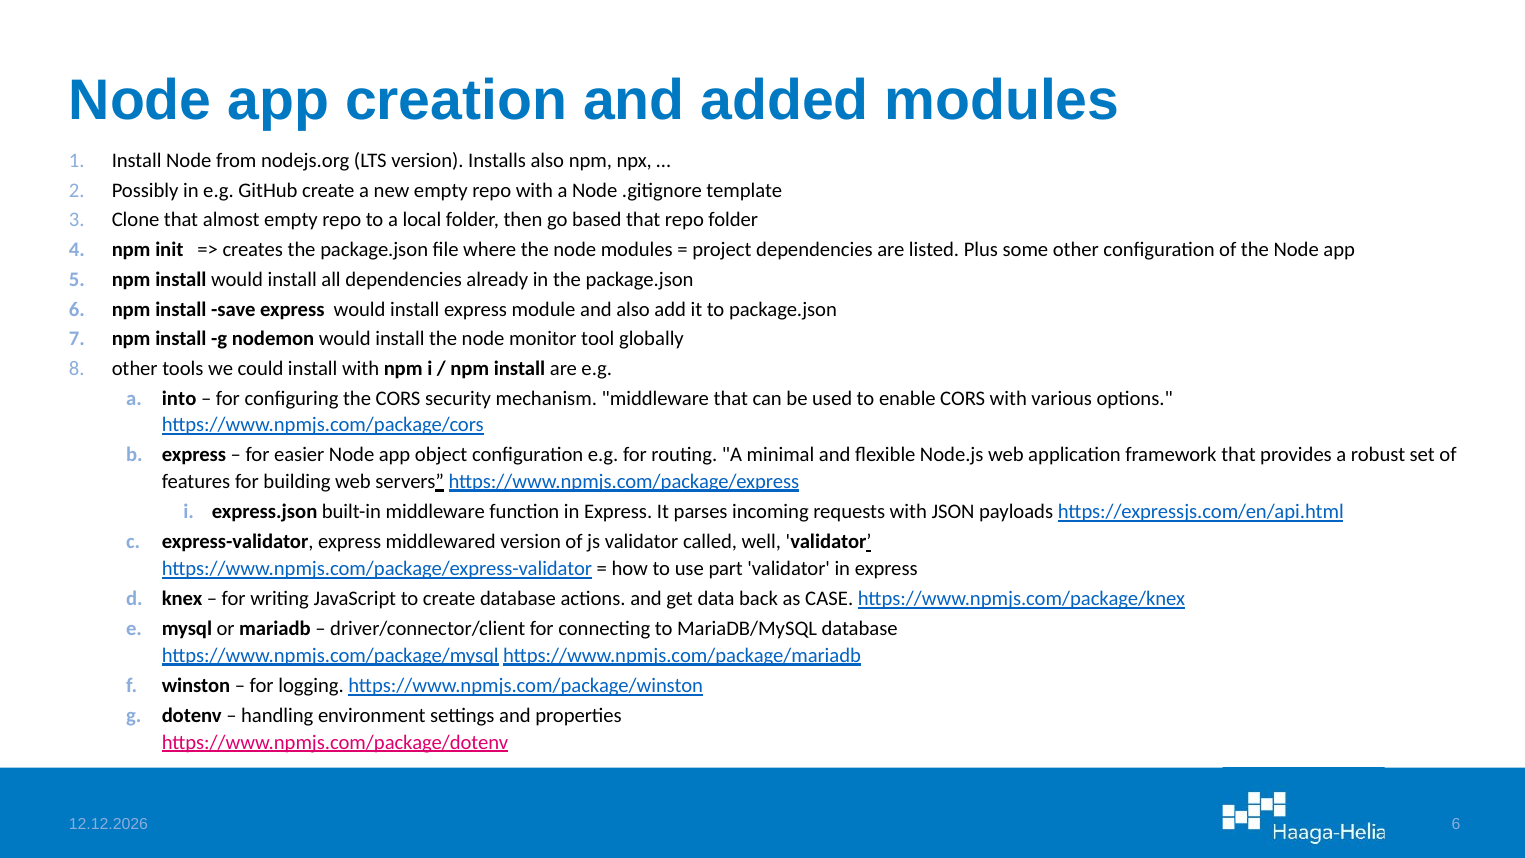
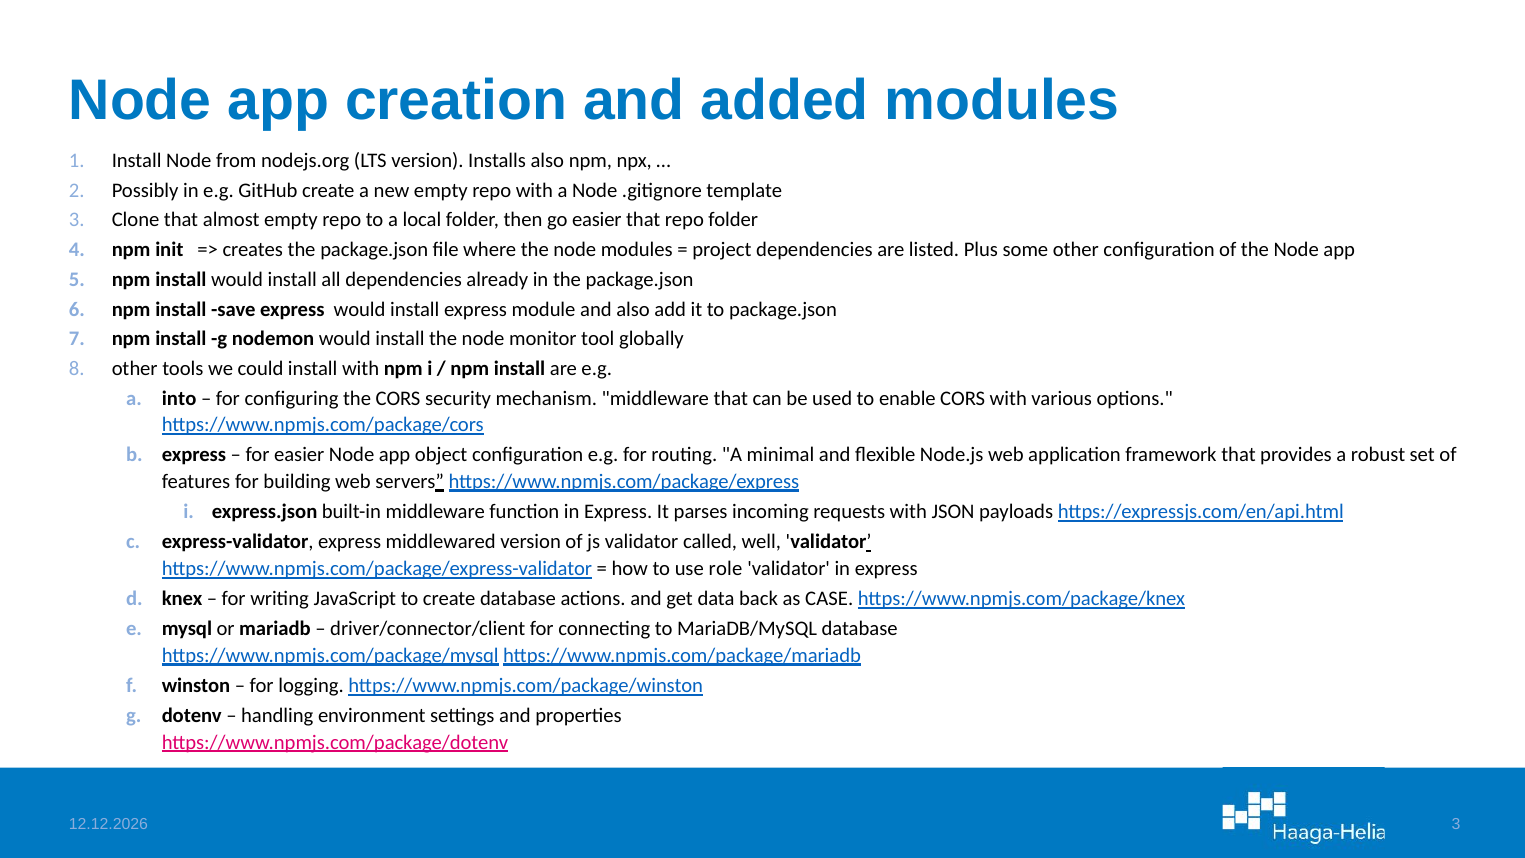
go based: based -> easier (597, 220)
part: part -> role (726, 569)
6: 6 -> 3 (1456, 824)
